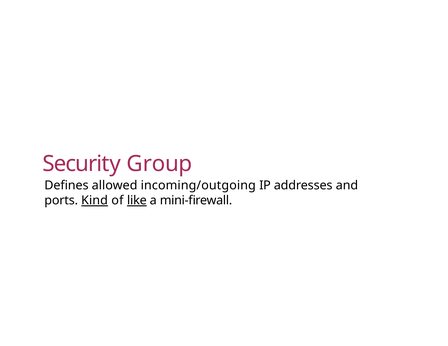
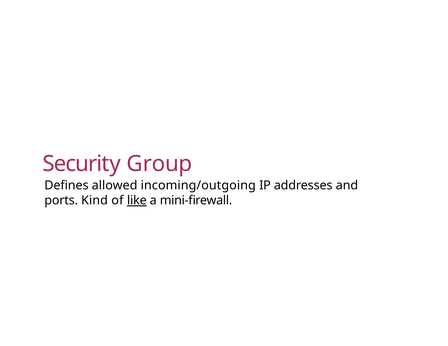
Kind underline: present -> none (95, 201)
